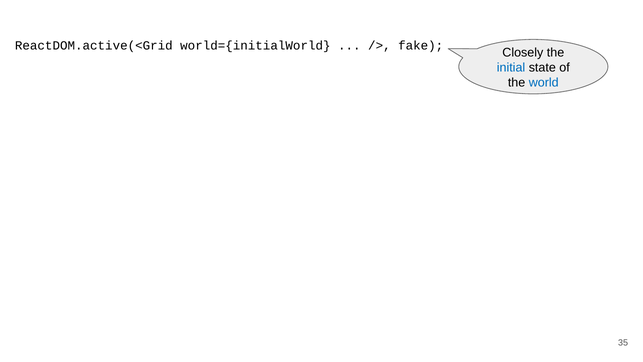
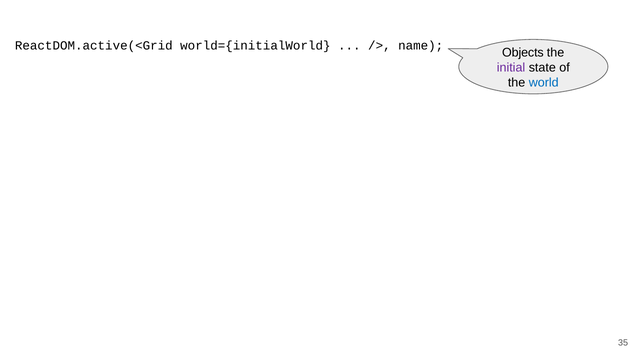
fake: fake -> name (421, 46)
Closely: Closely -> Objects (523, 52)
initial colour: blue -> purple (511, 67)
